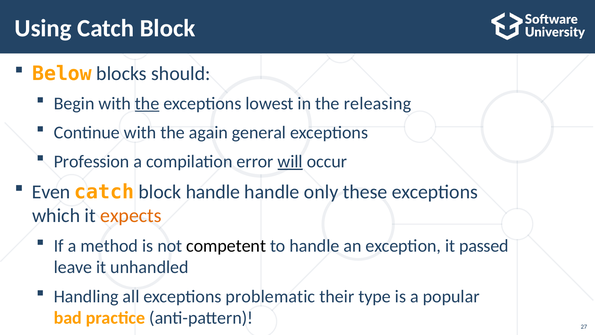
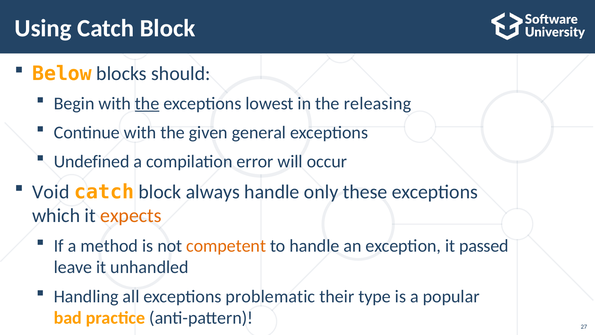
again: again -> given (208, 132)
Profession: Profession -> Undefined (92, 161)
will underline: present -> none (290, 161)
Even: Even -> Void (51, 192)
block handle: handle -> always (213, 192)
competent colour: black -> orange (226, 246)
